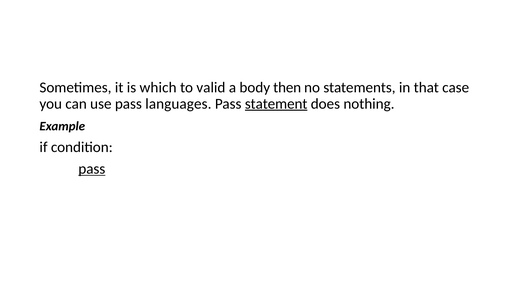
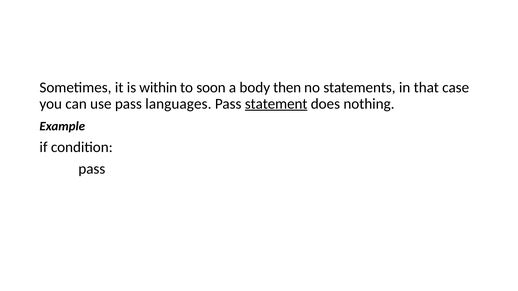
which: which -> within (158, 88)
valid: valid -> soon (211, 88)
pass underline: present -> none (92, 169)
